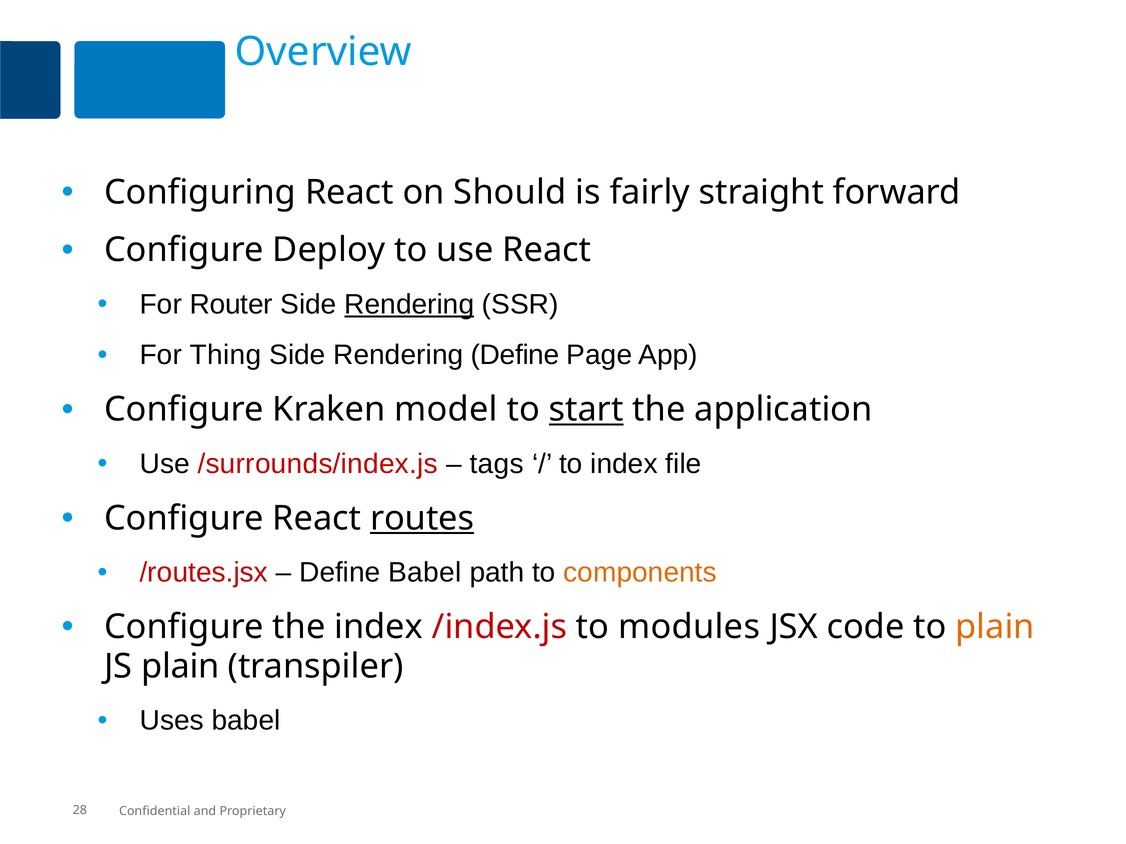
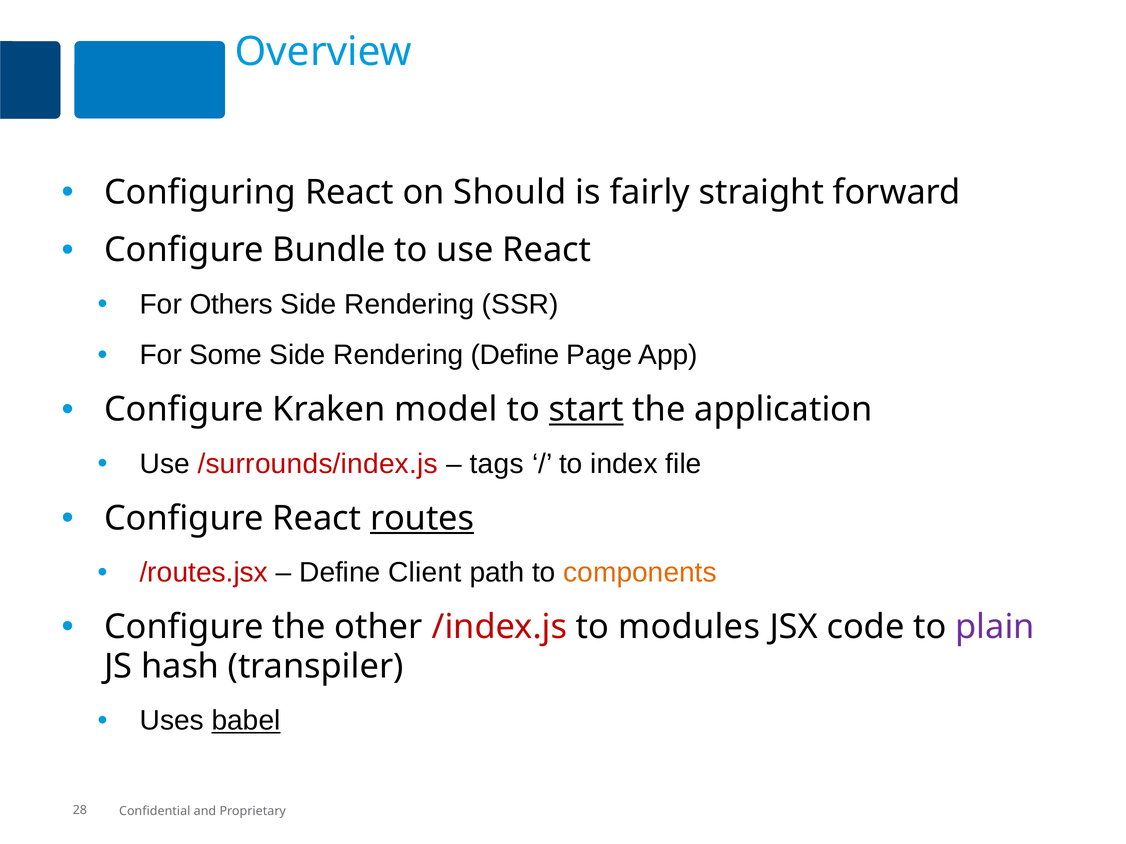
Deploy: Deploy -> Bundle (329, 250)
Router: Router -> Others (231, 305)
Rendering underline: present -> none (409, 305)
Thing: Thing -> Some (226, 355)
Define Babel: Babel -> Client (425, 573)
the index: index -> other (378, 627)
plain colour: orange -> purple (995, 627)
JS plain: plain -> hash (180, 667)
babel underline: none -> present (246, 721)
